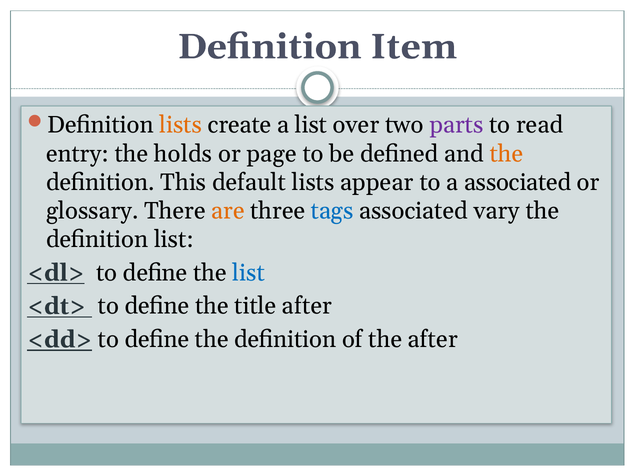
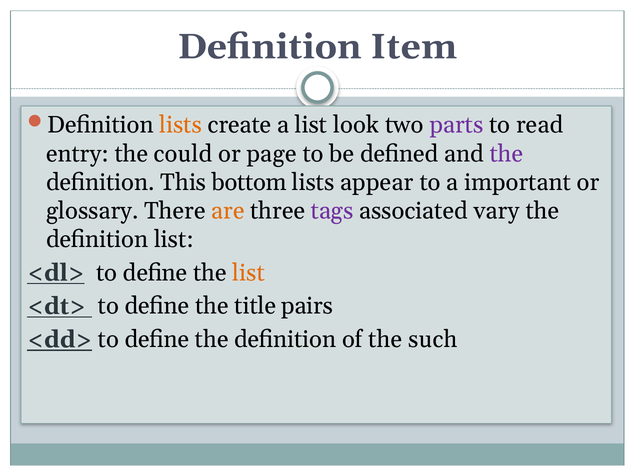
over: over -> look (356, 125)
holds: holds -> could (183, 154)
the colour: orange -> purple (506, 154)
default: default -> bottom (249, 182)
a associated: associated -> important (518, 182)
tags colour: blue -> purple (332, 211)
list colour: blue -> orange (249, 273)
title after: after -> pairs (307, 306)
the after: after -> such (433, 340)
